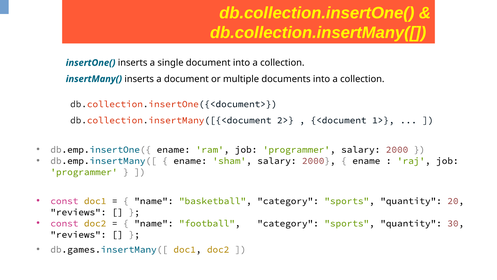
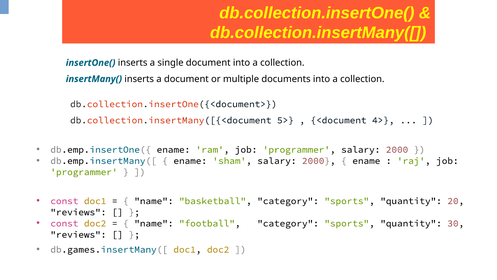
2>: 2> -> 5> (285, 120)
1>: 1> -> 4> (383, 120)
